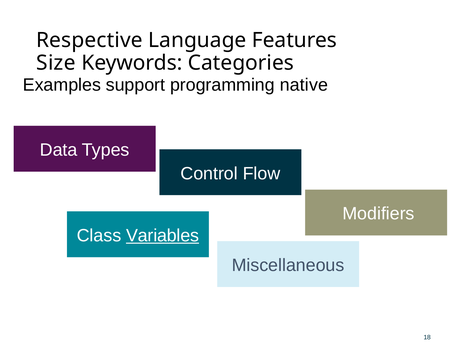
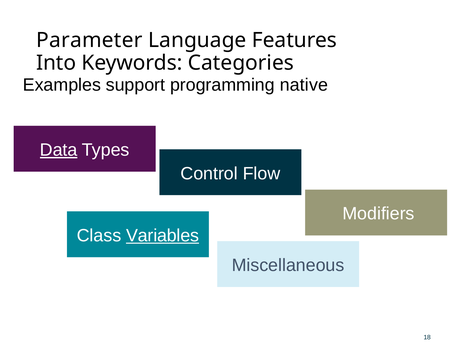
Respective: Respective -> Parameter (89, 40)
Size: Size -> Into (56, 63)
Data underline: none -> present (59, 150)
